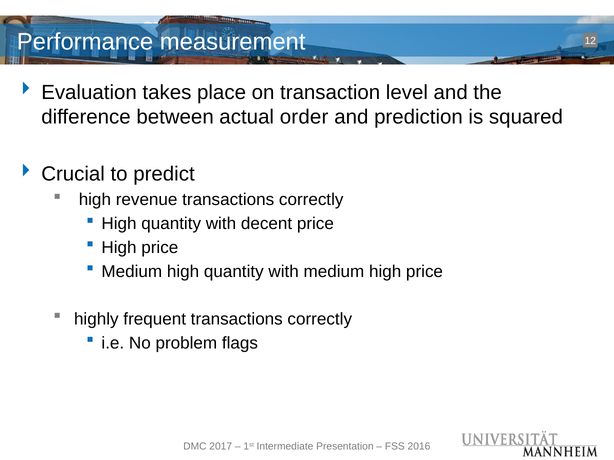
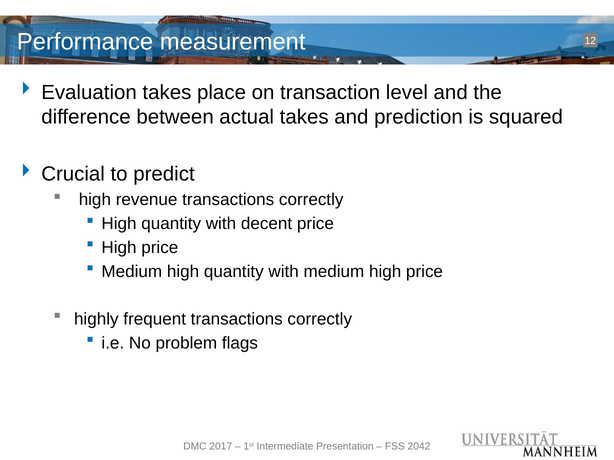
actual order: order -> takes (304, 117)
2016: 2016 -> 2042 (419, 447)
